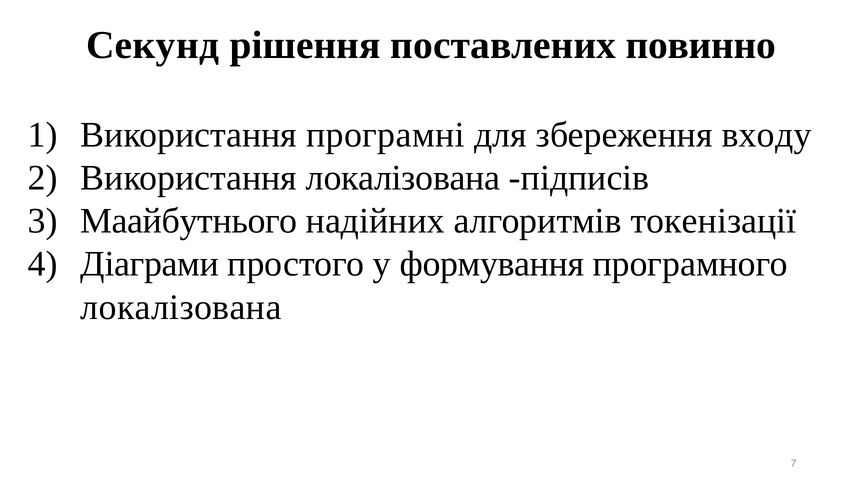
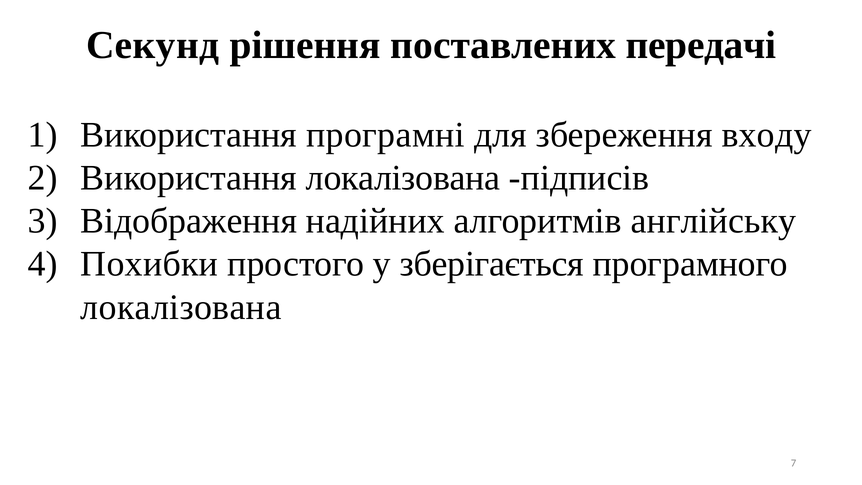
повинно: повинно -> передачі (701, 45)
Маайбутнього: Маайбутнього -> Відображення (189, 221)
токенізації: токенізації -> англійську (713, 221)
Діаграми: Діаграми -> Похибки (149, 264)
формування: формування -> зберігається (492, 264)
